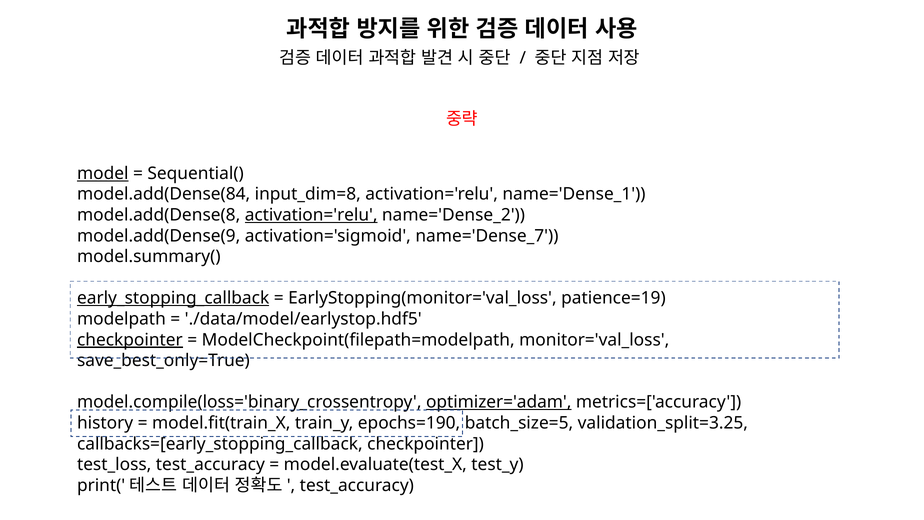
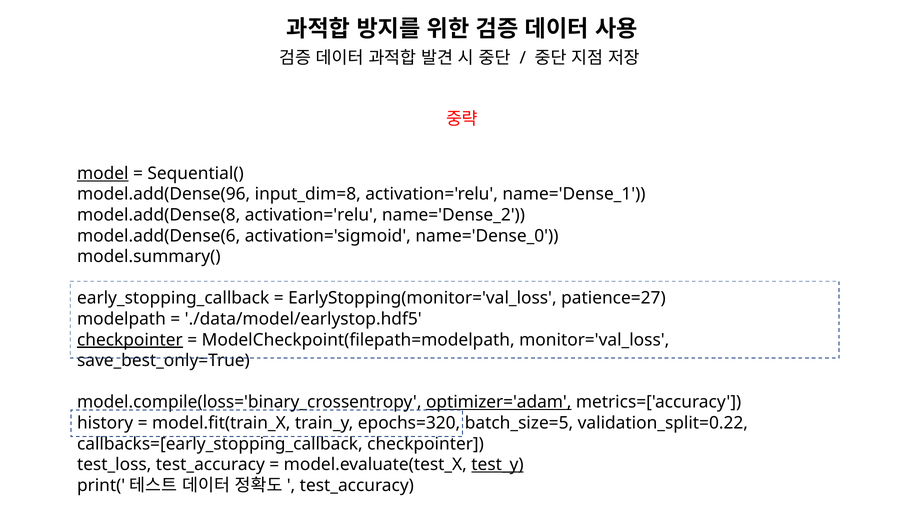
model.add(Dense(84: model.add(Dense(84 -> model.add(Dense(96 (164, 194)
activation='relu underline: present -> none (311, 215)
model.add(Dense(9: model.add(Dense(9 -> model.add(Dense(6 (159, 236)
name='Dense_7: name='Dense_7 -> name='Dense_0 (487, 236)
early_stopping_callback underline: present -> none (173, 298)
patience=19: patience=19 -> patience=27 (613, 298)
epochs=190: epochs=190 -> epochs=320 (409, 423)
validation_split=3.25: validation_split=3.25 -> validation_split=0.22 (663, 423)
test_y underline: none -> present (498, 464)
